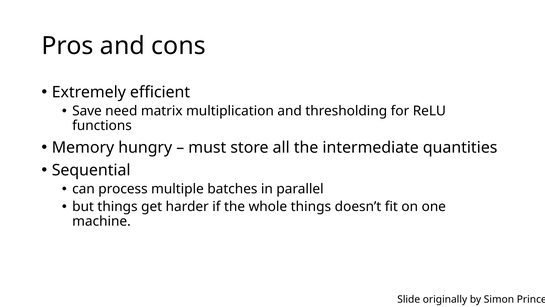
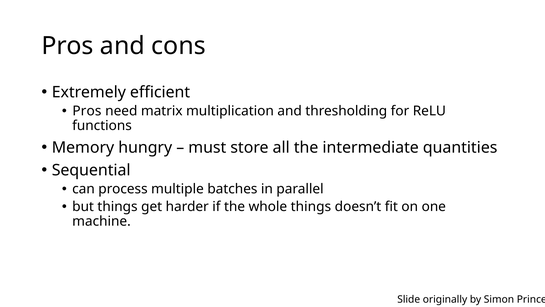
Save: Save -> Pros (87, 111)
